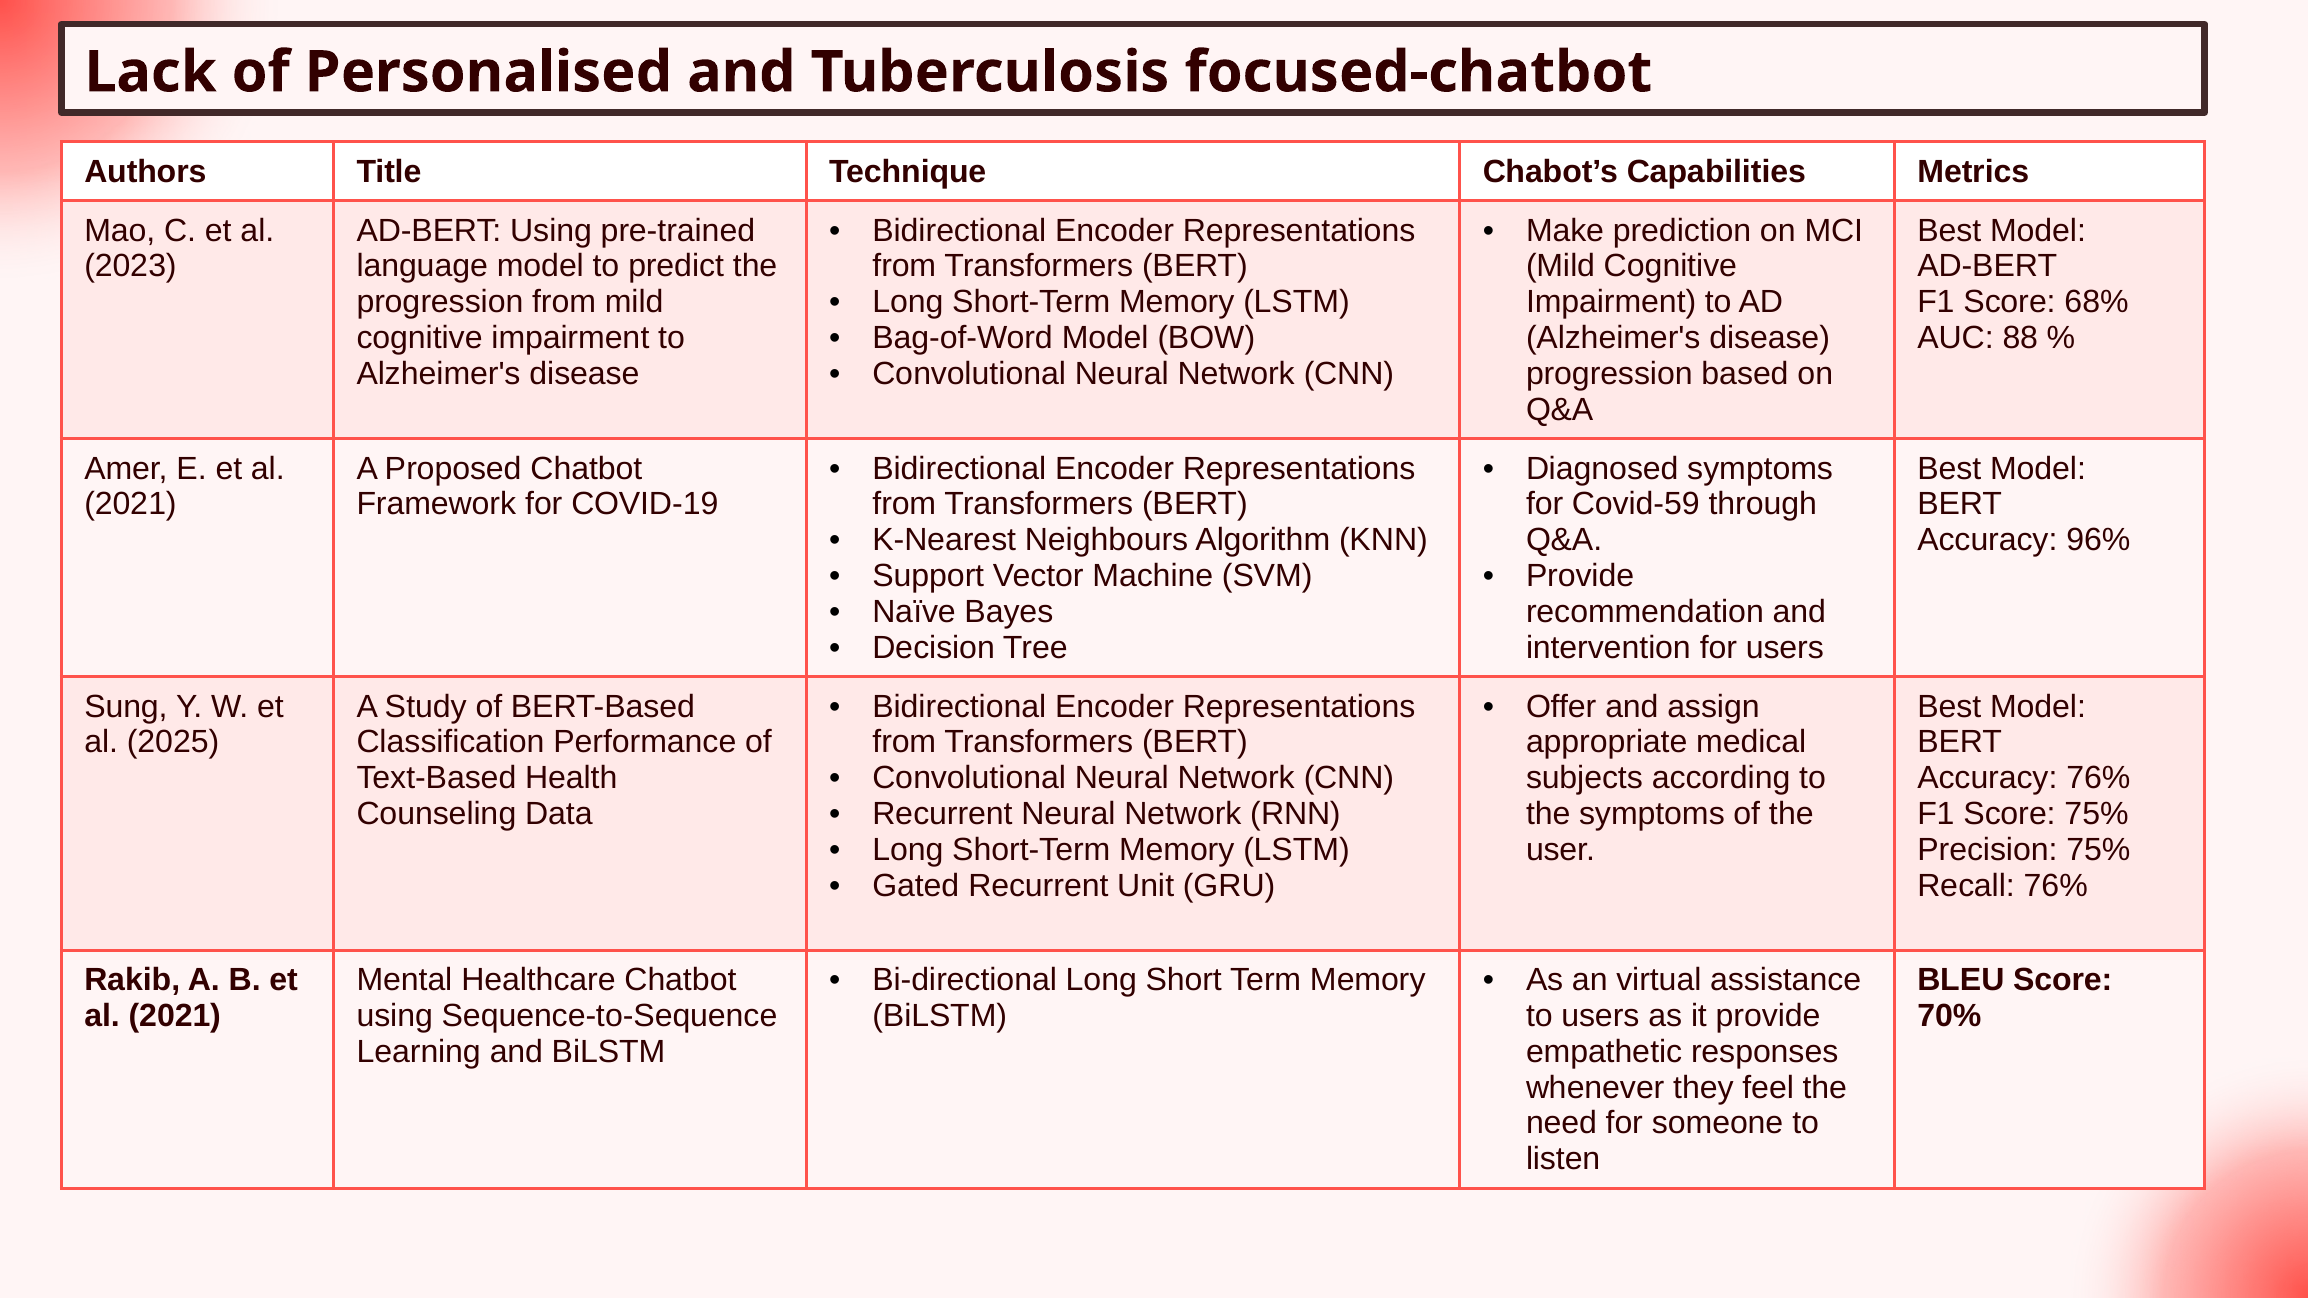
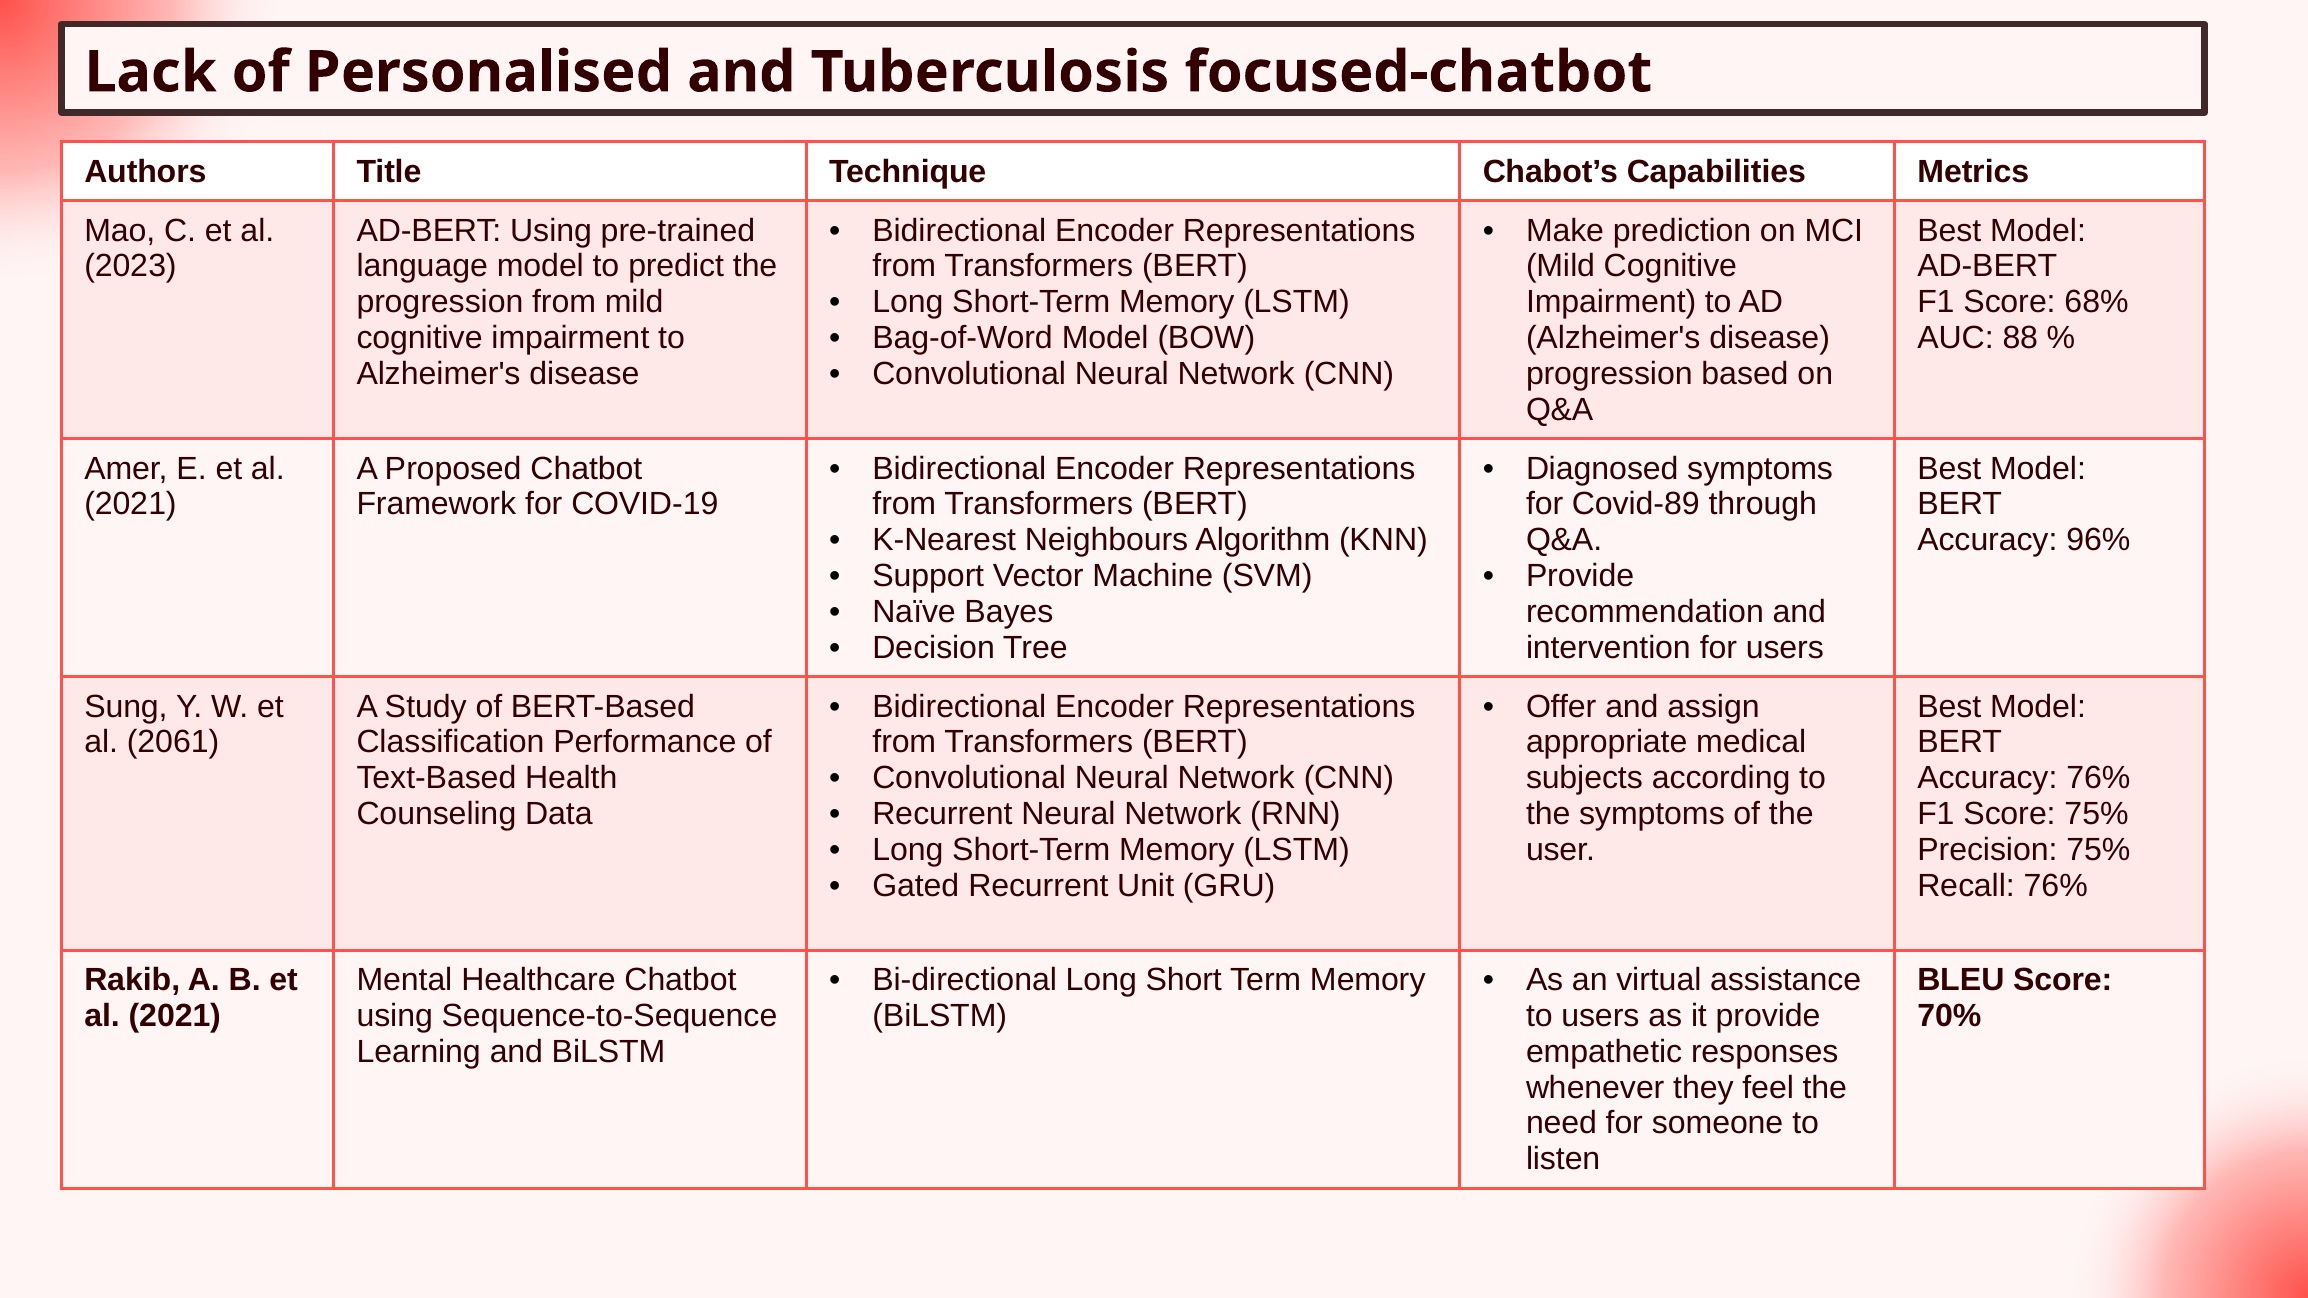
Covid-59: Covid-59 -> Covid-89 (1636, 504)
2025: 2025 -> 2061 (173, 742)
